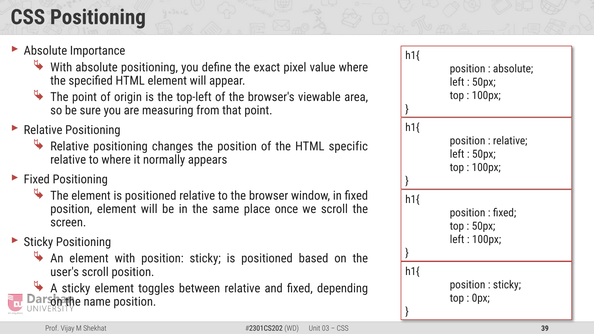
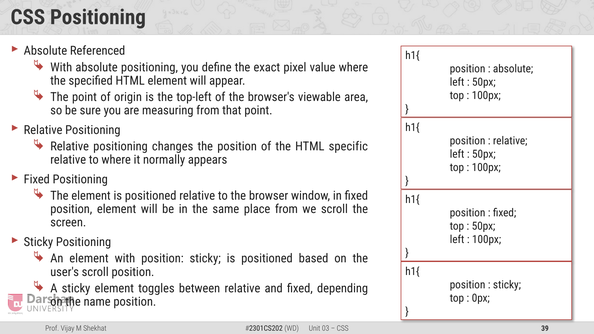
Importance: Importance -> Referenced (98, 51)
place once: once -> from (286, 209)
